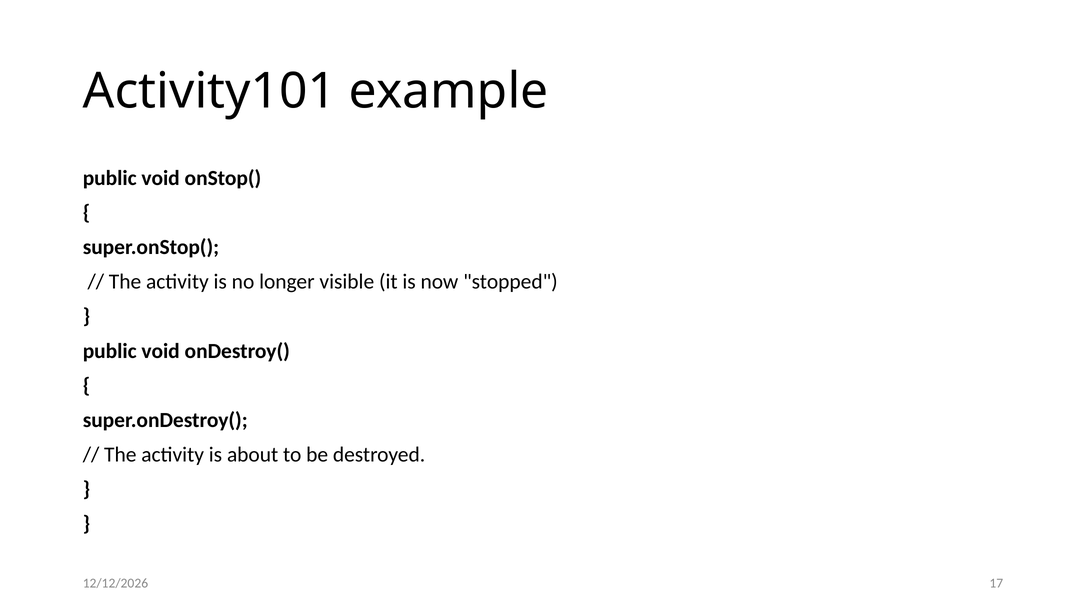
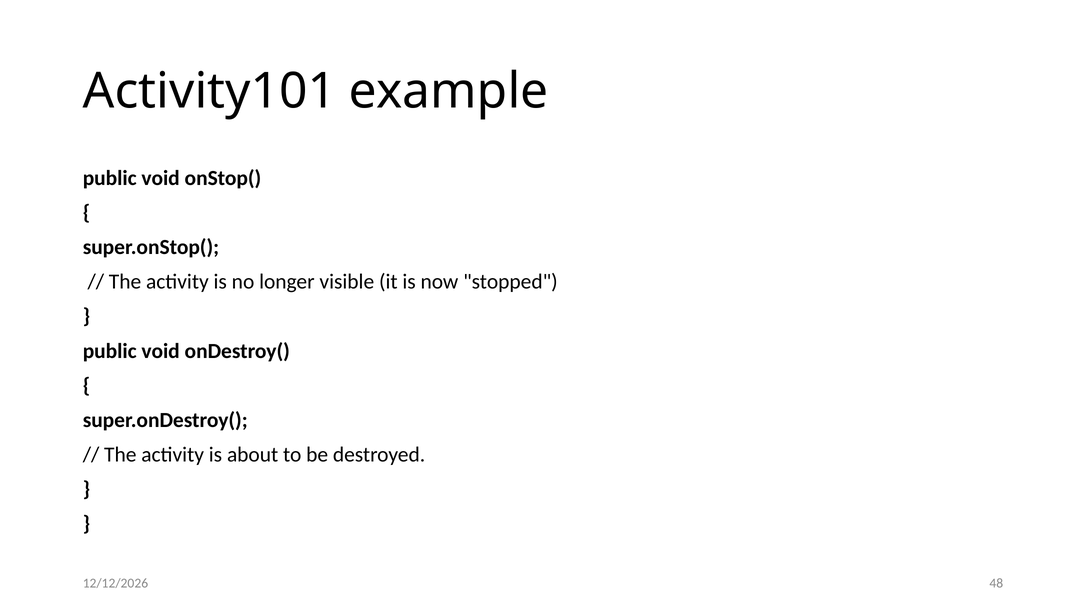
17: 17 -> 48 (996, 583)
